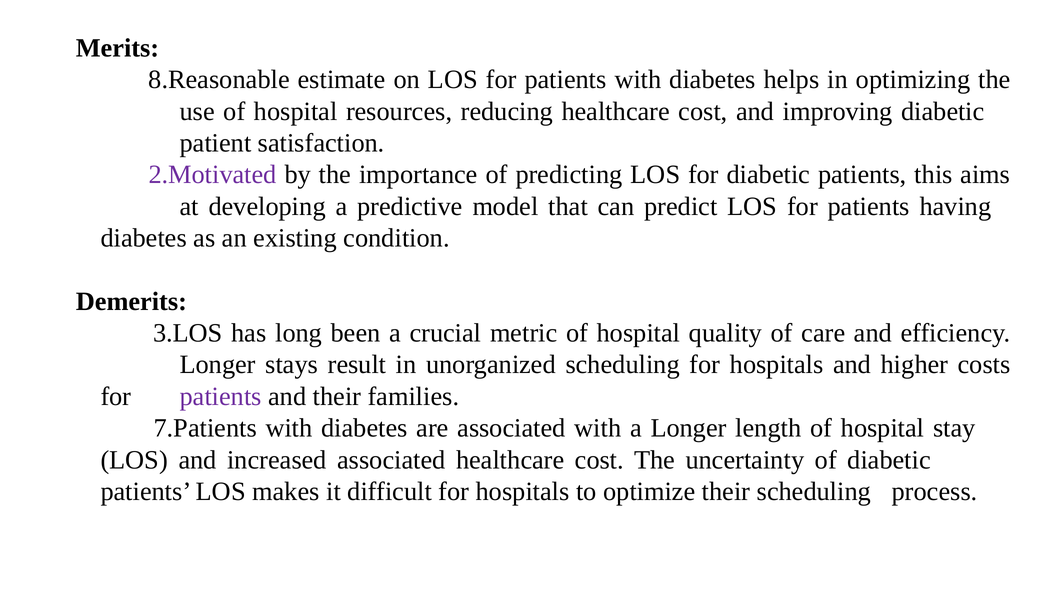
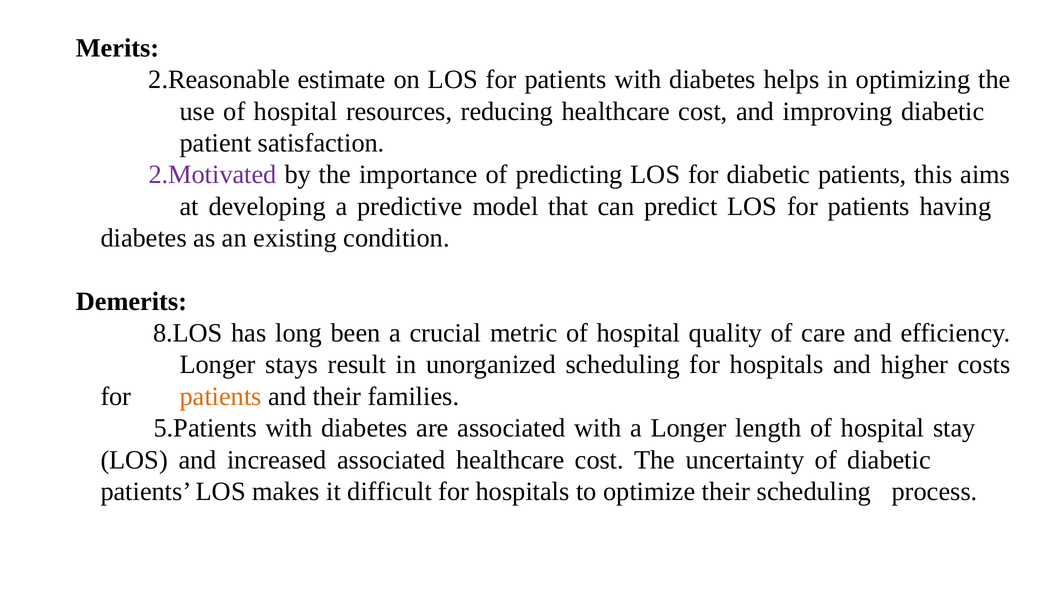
8.Reasonable: 8.Reasonable -> 2.Reasonable (219, 80)
3.LOS: 3.LOS -> 8.LOS (188, 333)
patients colour: purple -> orange (221, 396)
7.Patients: 7.Patients -> 5.Patients (205, 428)
